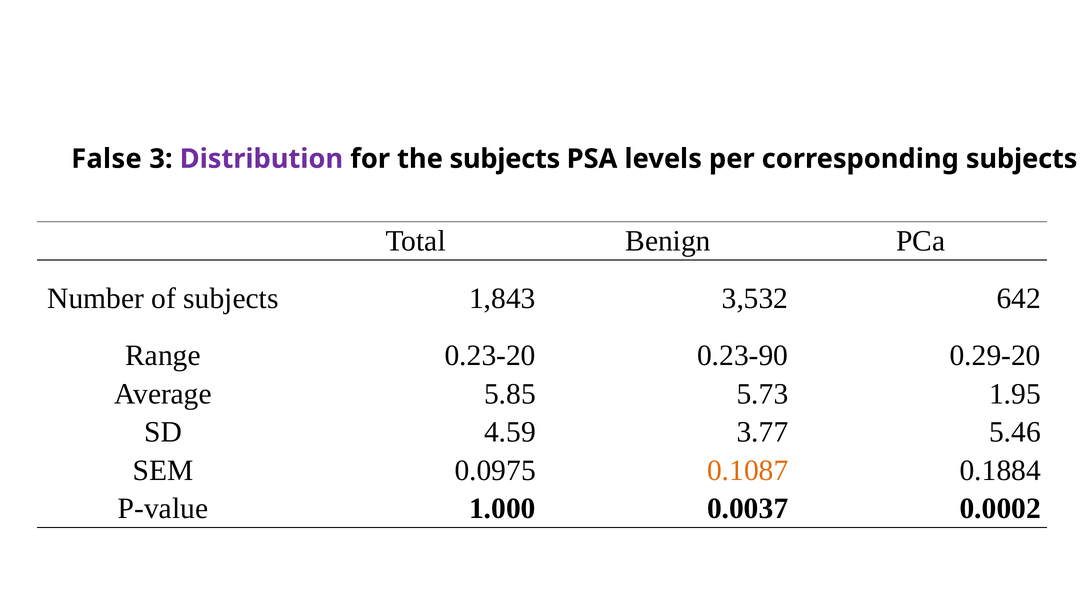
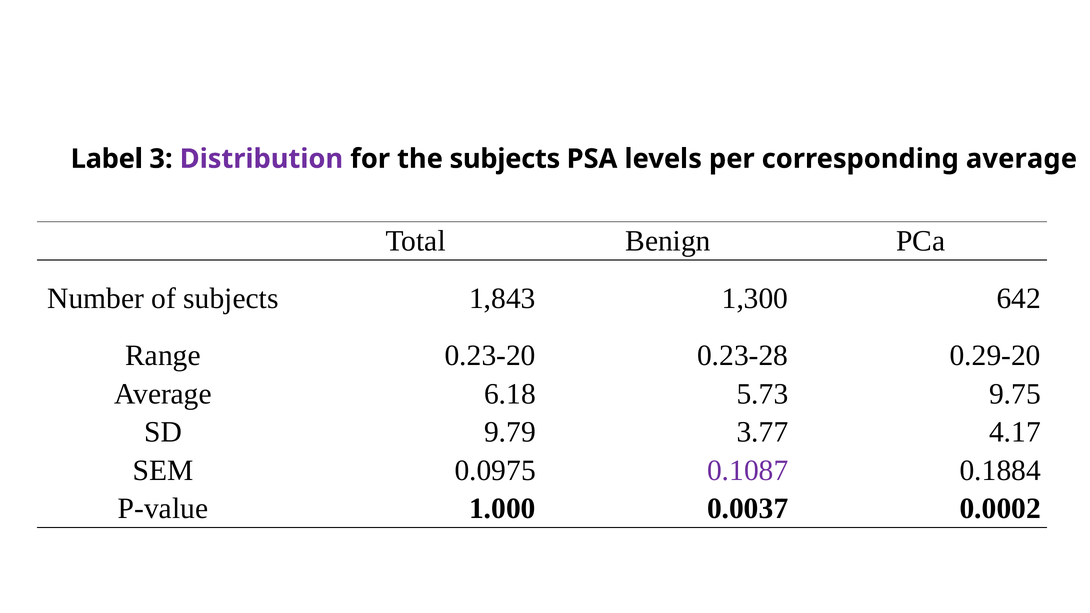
False: False -> Label (107, 159)
corresponding subjects: subjects -> average (1021, 159)
3,532: 3,532 -> 1,300 (755, 298)
0.23-90: 0.23-90 -> 0.23-28 (743, 356)
5.85: 5.85 -> 6.18 (510, 394)
1.95: 1.95 -> 9.75 (1015, 394)
4.59: 4.59 -> 9.79 (510, 432)
5.46: 5.46 -> 4.17 (1015, 432)
0.1087 colour: orange -> purple (748, 471)
